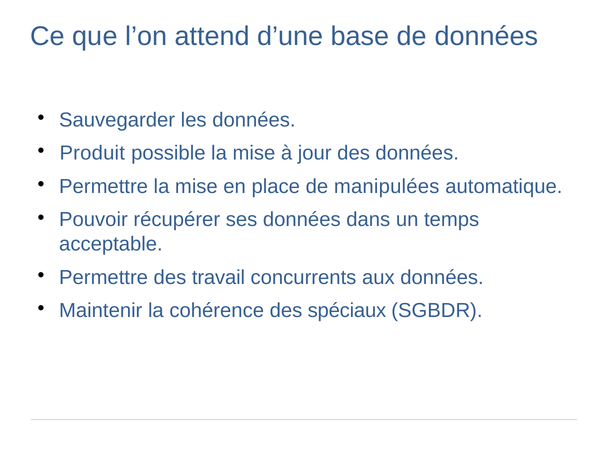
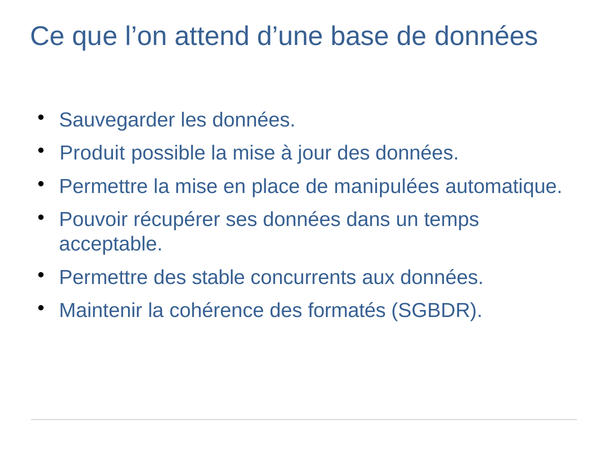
travail: travail -> stable (219, 277)
spéciaux: spéciaux -> formatés (347, 311)
